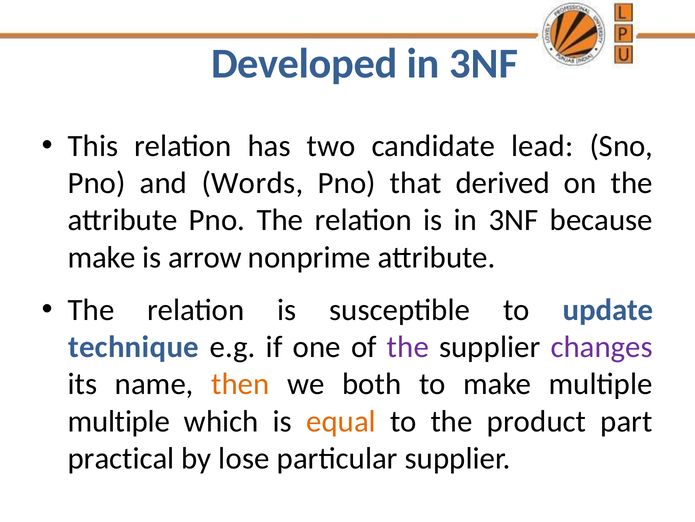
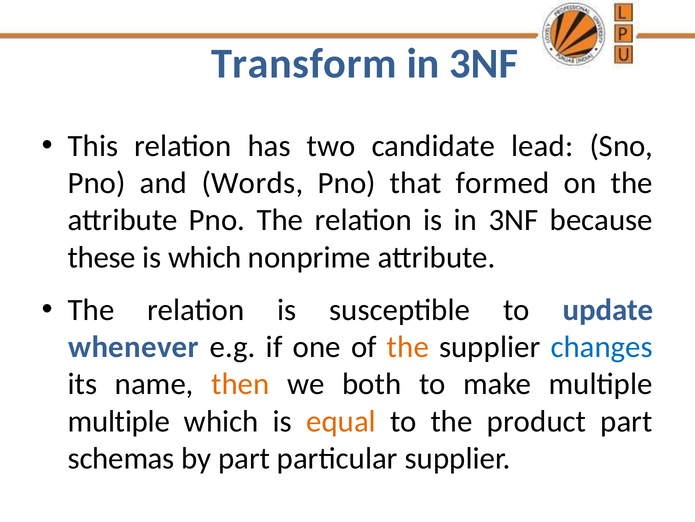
Developed: Developed -> Transform (304, 64)
derived: derived -> formed (503, 183)
make: make -> these (102, 257)
is arrow: arrow -> which (205, 257)
technique: technique -> whenever (134, 347)
the colour: purple -> orange (408, 347)
changes colour: purple -> blue (602, 347)
practical: practical -> schemas (121, 458)
by lose: lose -> part (244, 458)
